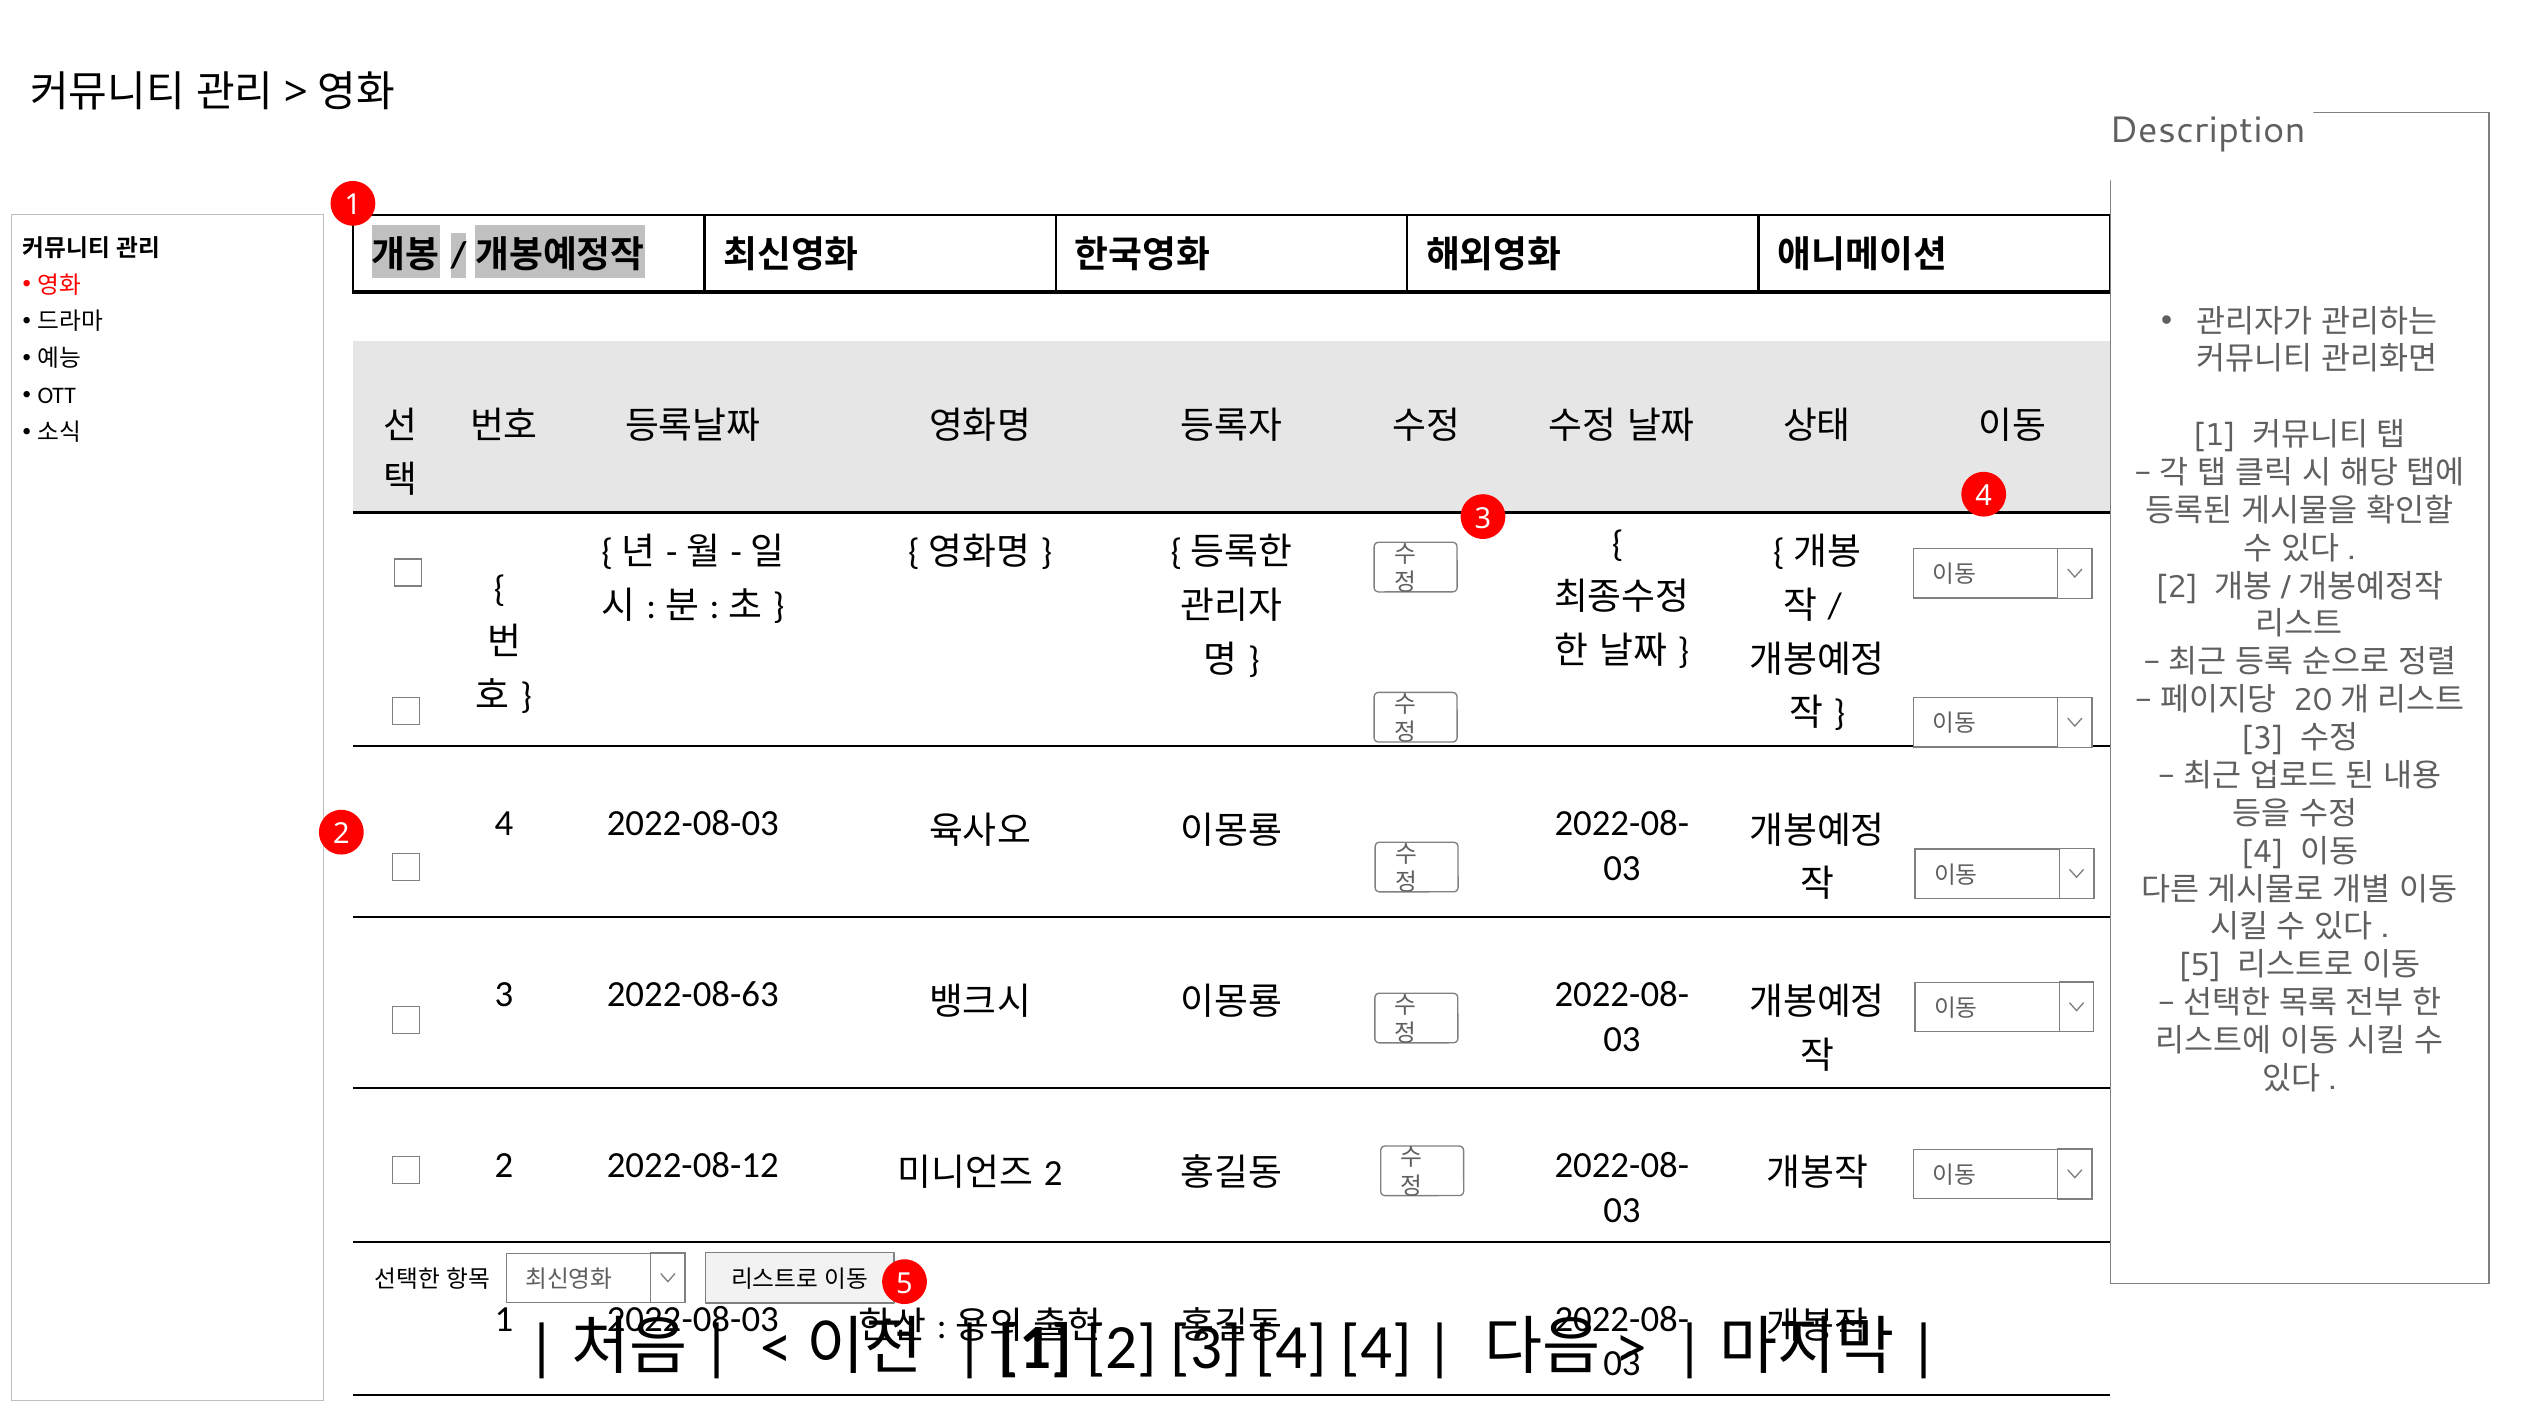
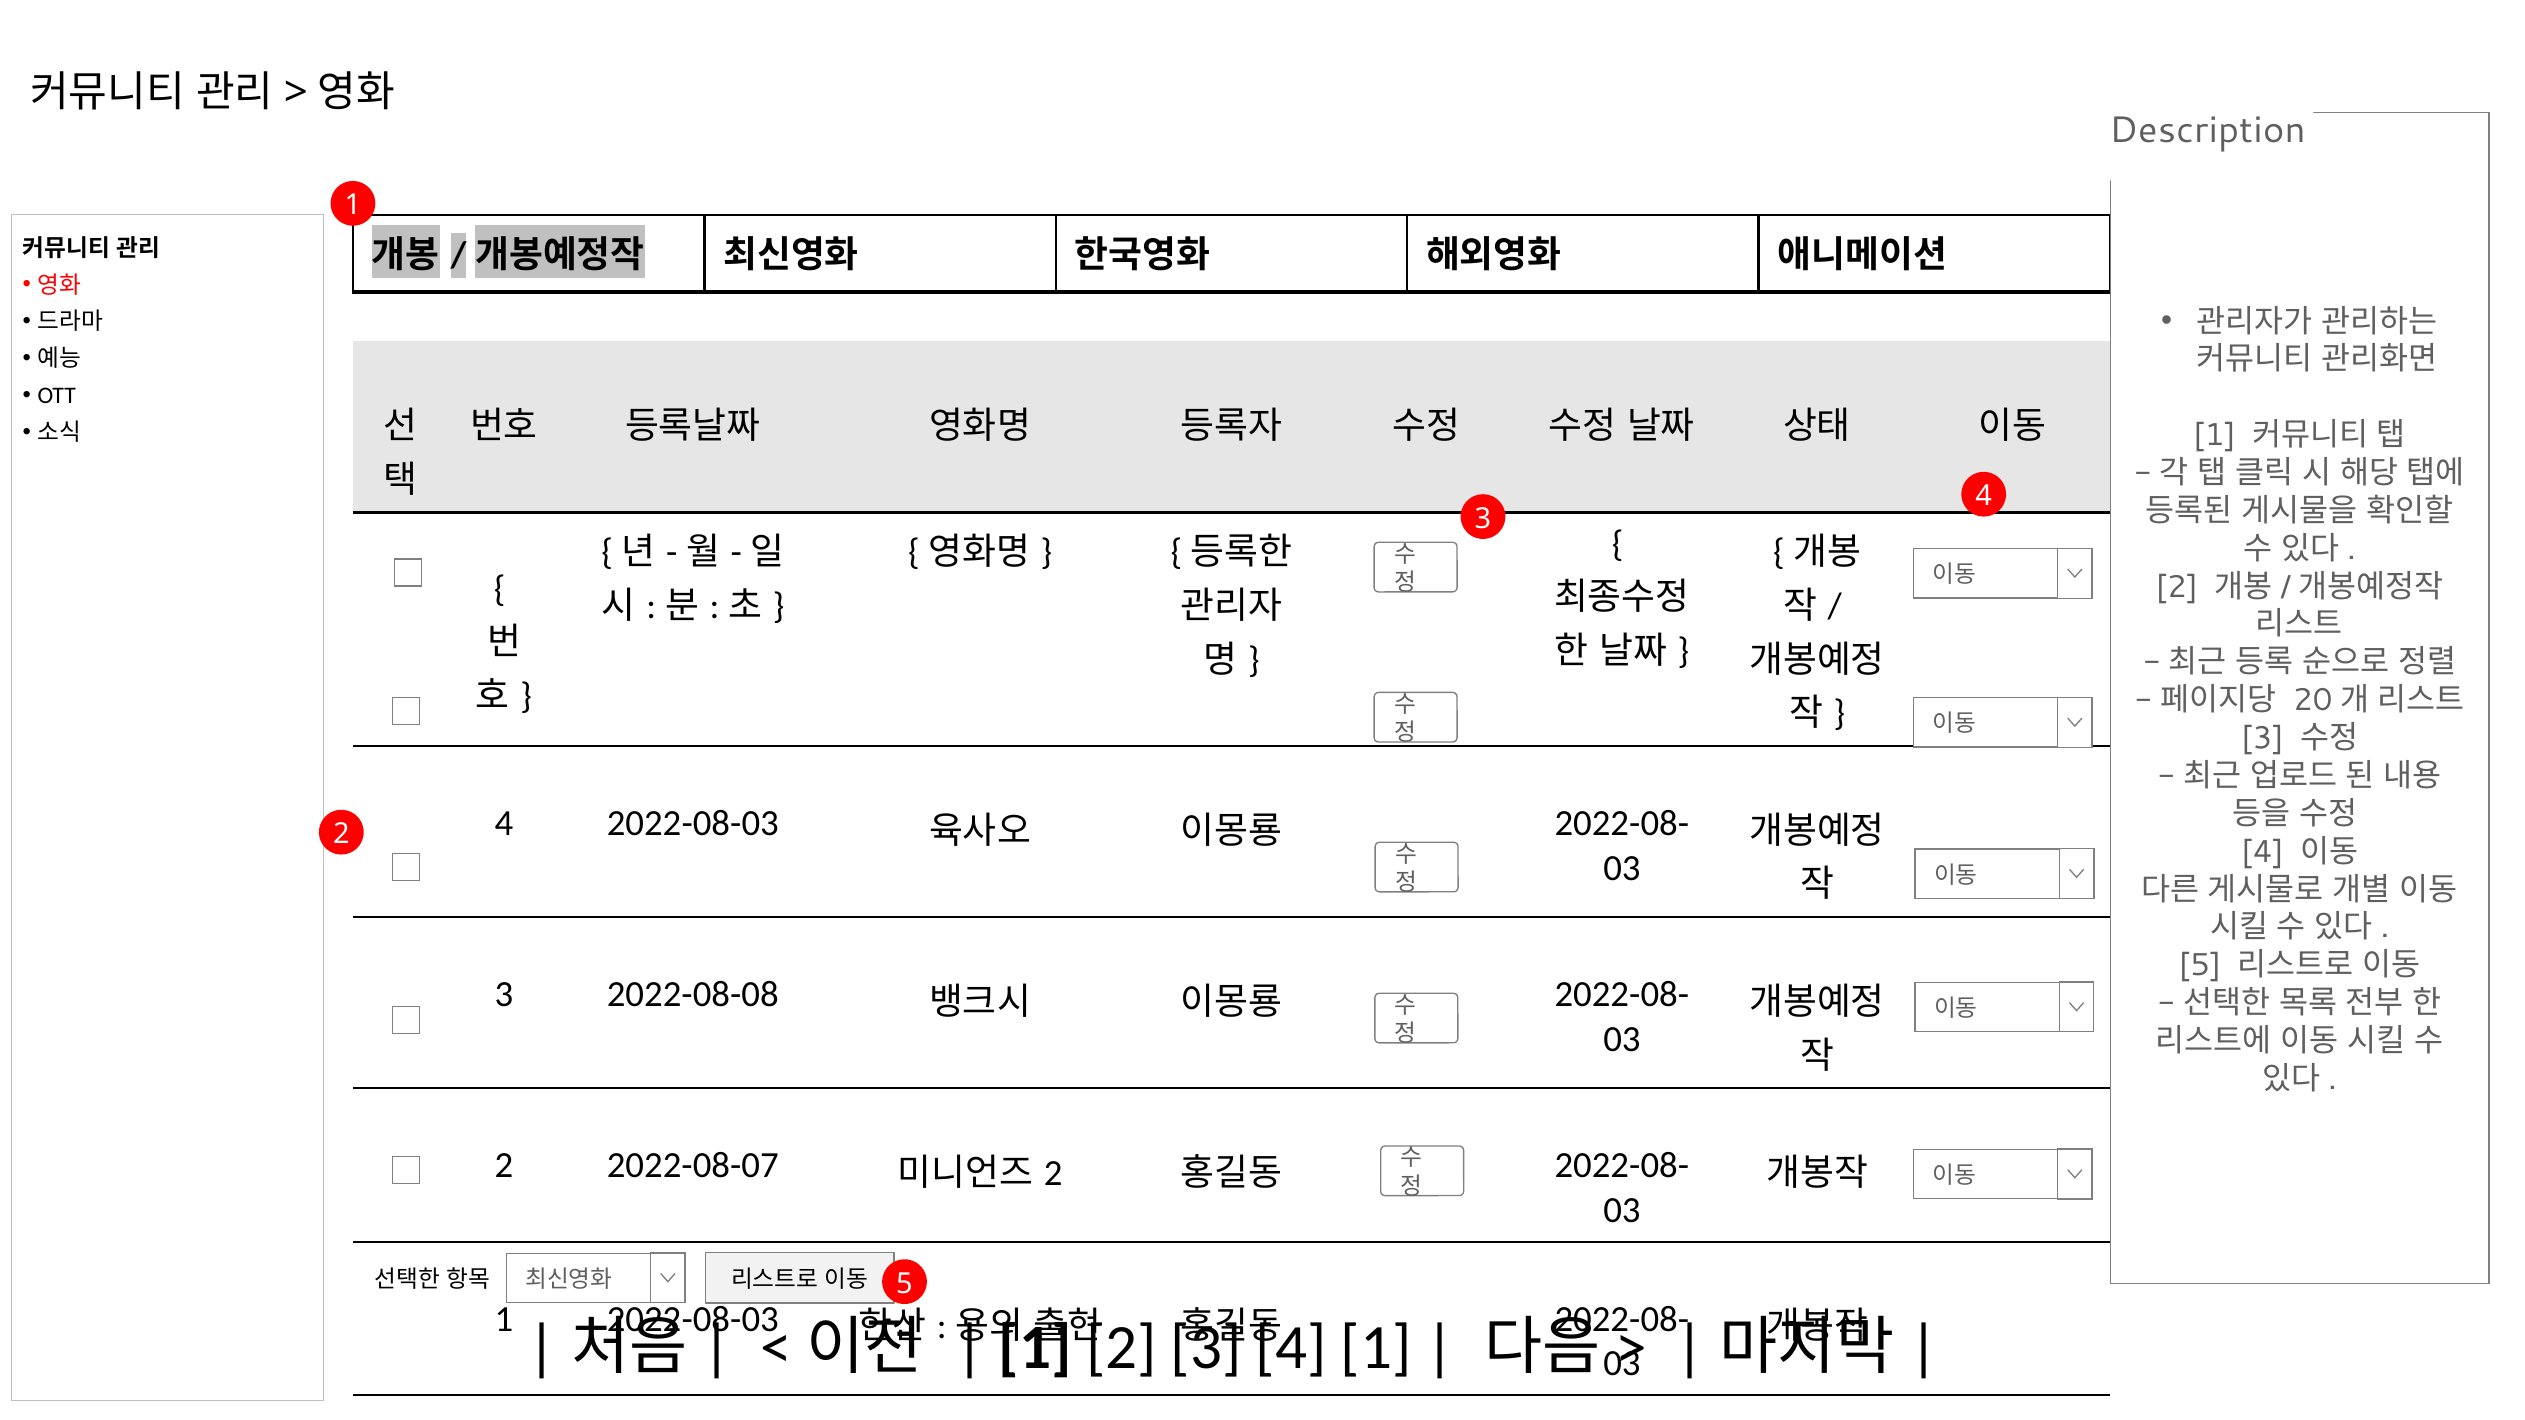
2022-08-63: 2022-08-63 -> 2022-08-08 (693, 995)
2022-08-12: 2022-08-12 -> 2022-08-07 (693, 1166)
4 4: 4 -> 1 (1376, 1348)
